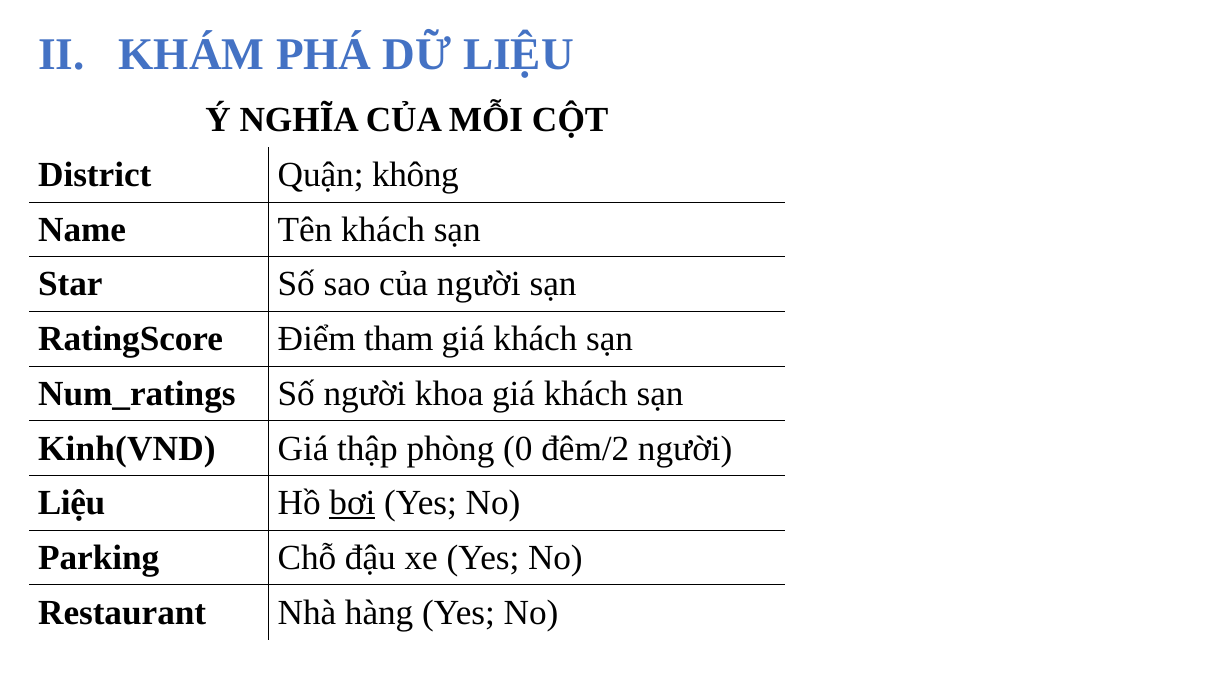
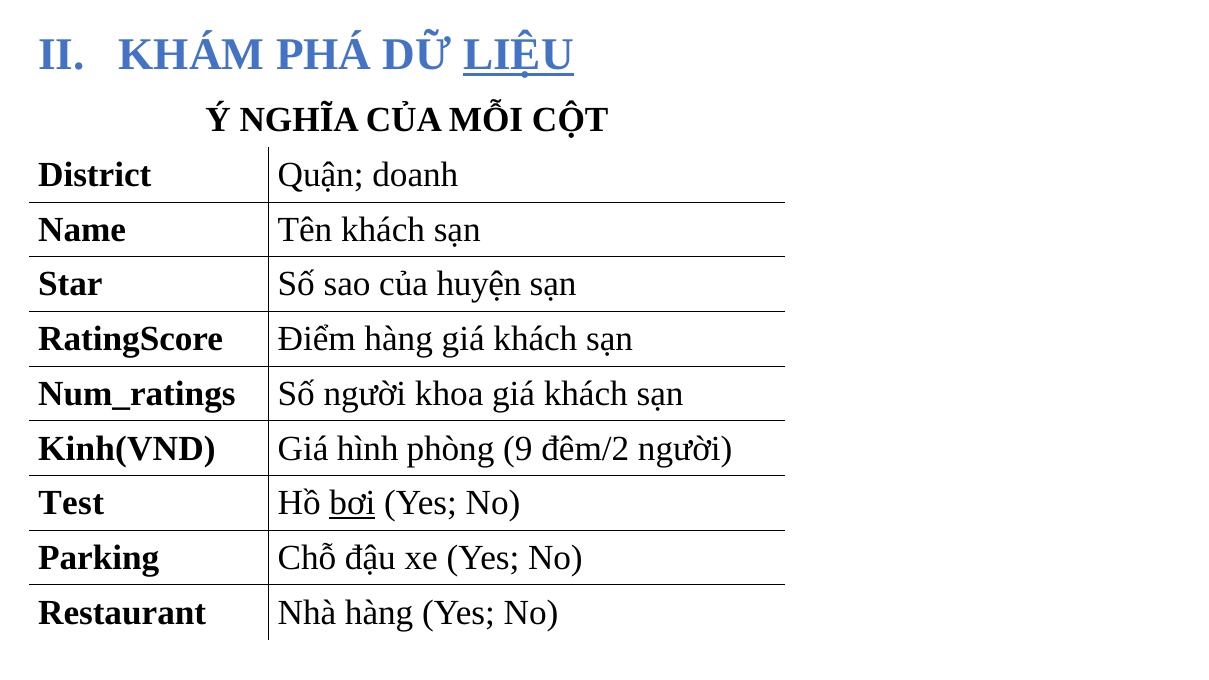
LIỆU underline: none -> present (518, 55)
không: không -> doanh (415, 175)
của người: người -> huyện (479, 284)
Điểm tham: tham -> hàng (399, 339)
thập: thập -> hình (368, 448)
0: 0 -> 9 (518, 448)
Liệu: Liệu -> Test (71, 503)
